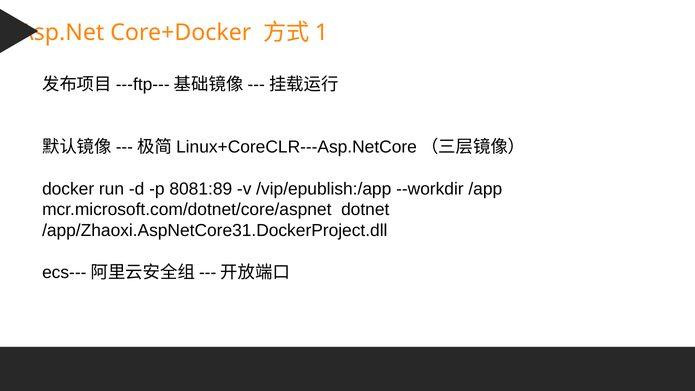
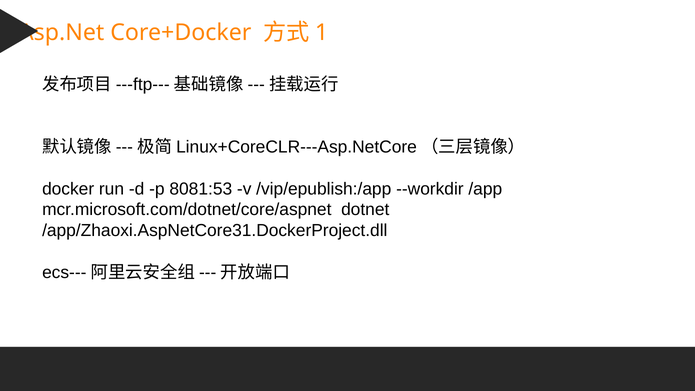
8081:89: 8081:89 -> 8081:53 (201, 189)
